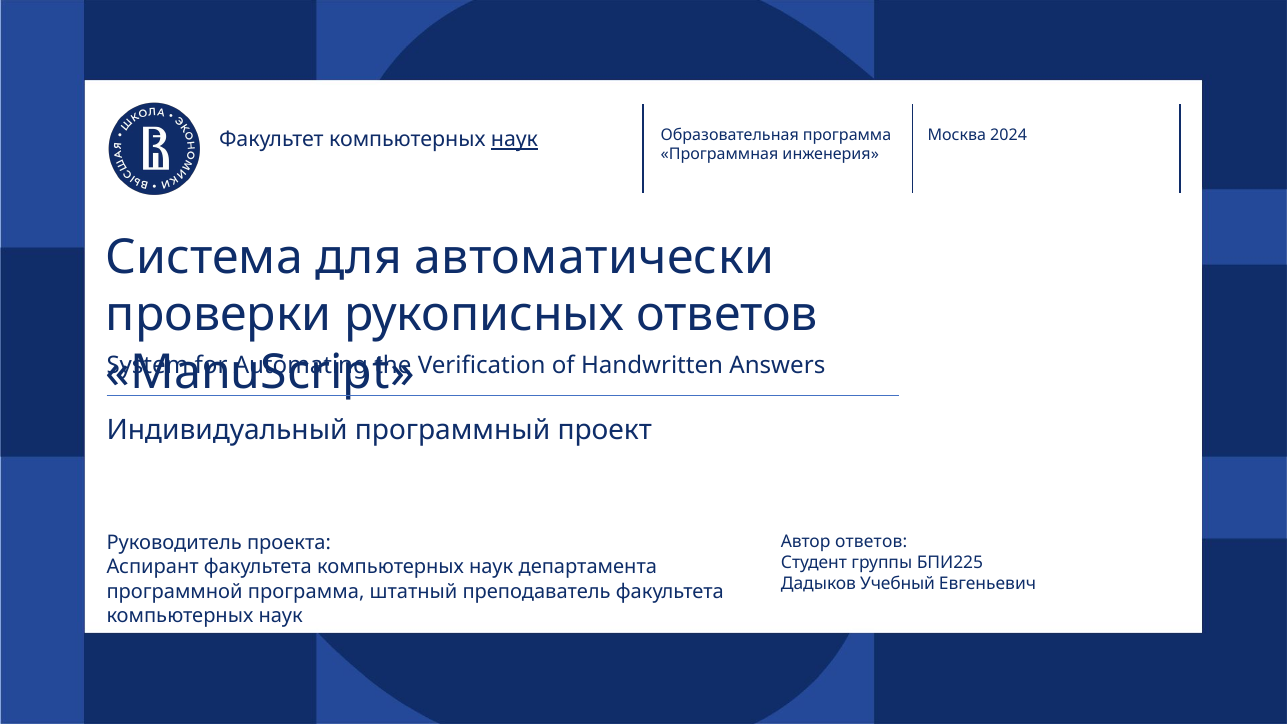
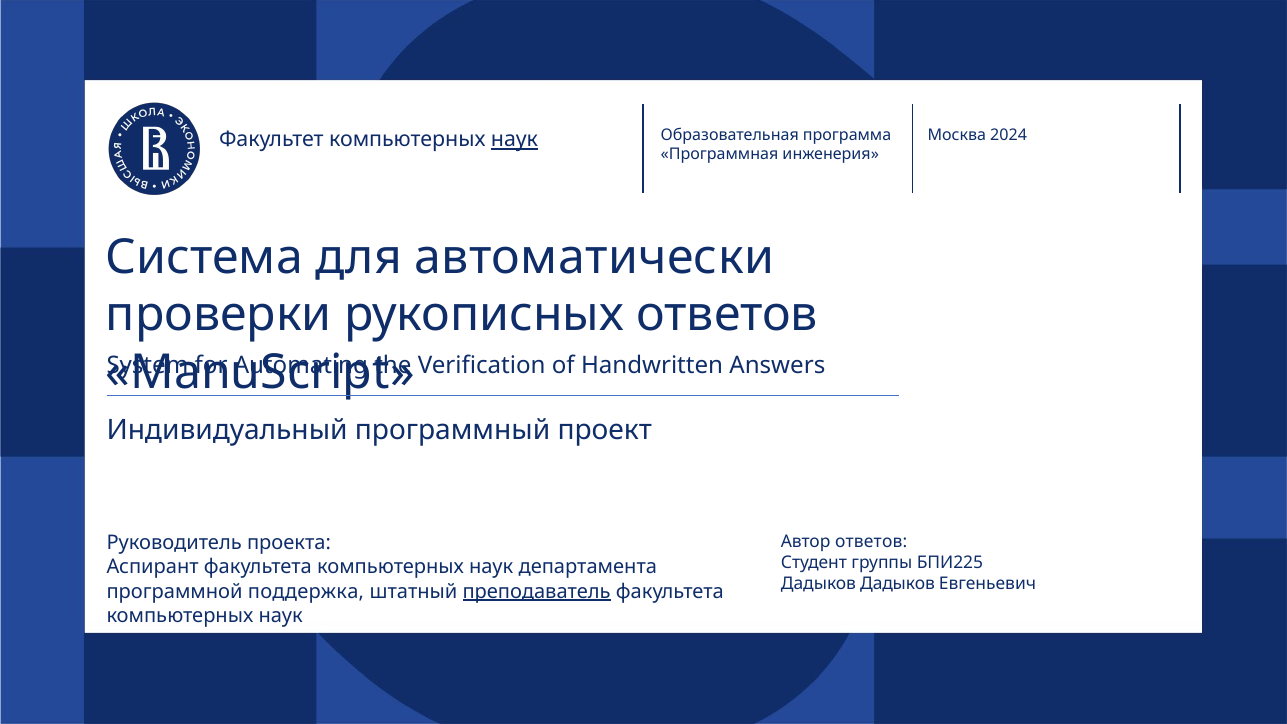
Дадыков Учебный: Учебный -> Дадыков (898, 583)
программной программа: программа -> поддержка (306, 591)
преподаватель underline: none -> present (537, 591)
